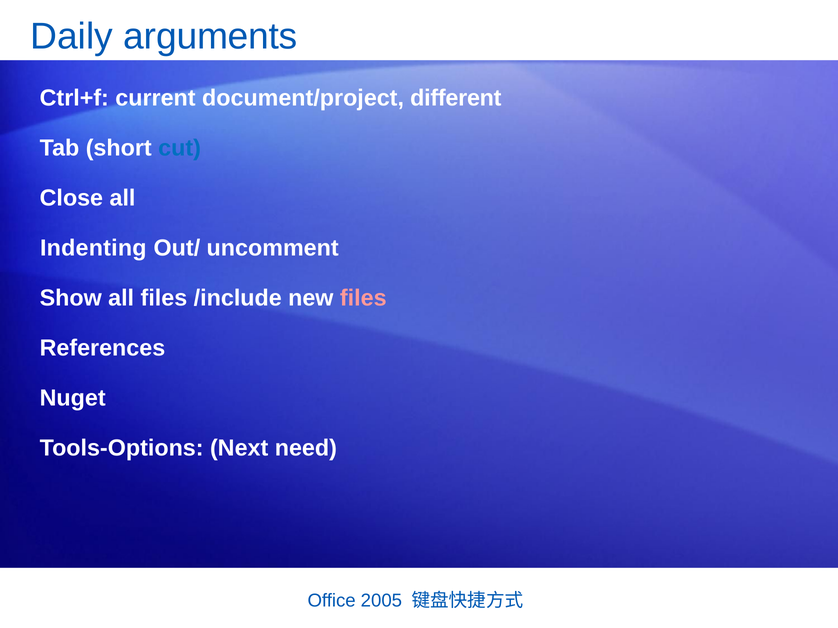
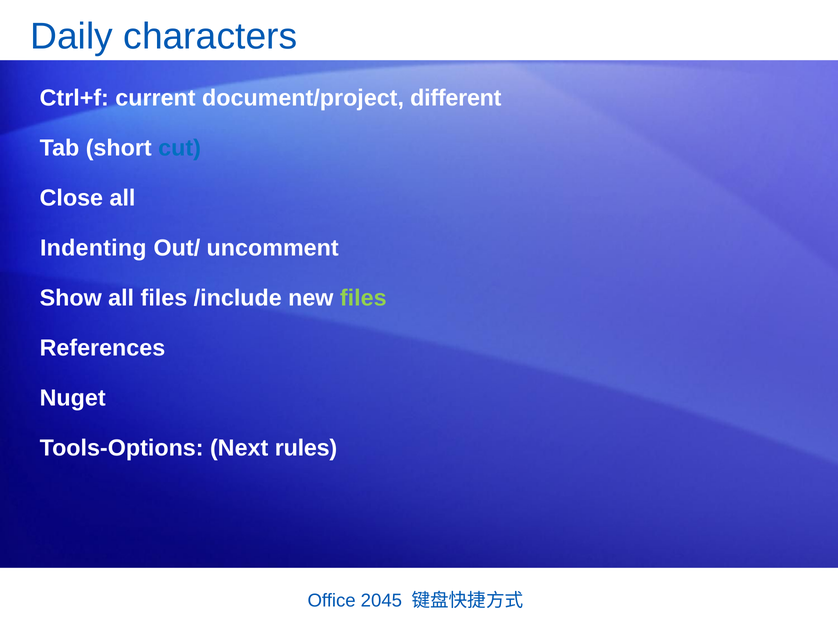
arguments: arguments -> characters (210, 37)
files colour: pink -> light green (363, 298)
need: need -> rules (306, 448)
2005: 2005 -> 2045 (381, 601)
